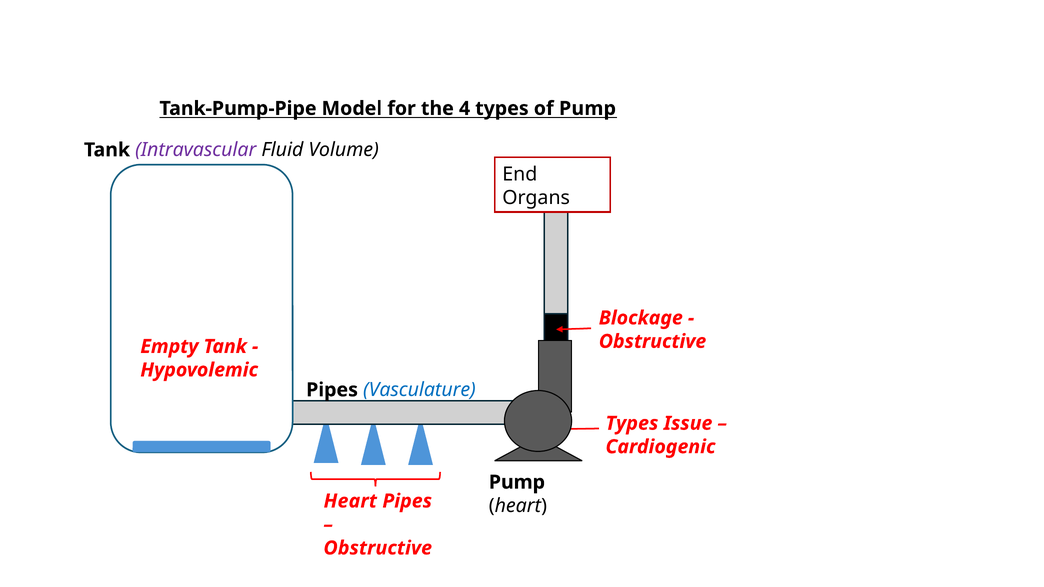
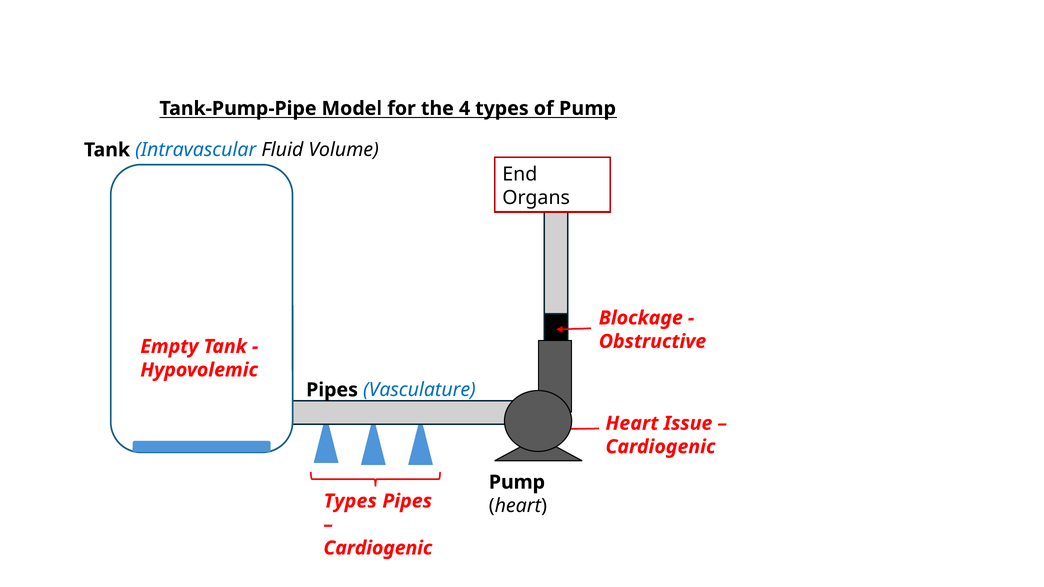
Intravascular colour: purple -> blue (196, 150)
Types: Types -> Heart (632, 423)
Heart: Heart -> Types (350, 501)
Obstructive: Obstructive -> Cardiogenic (378, 548)
